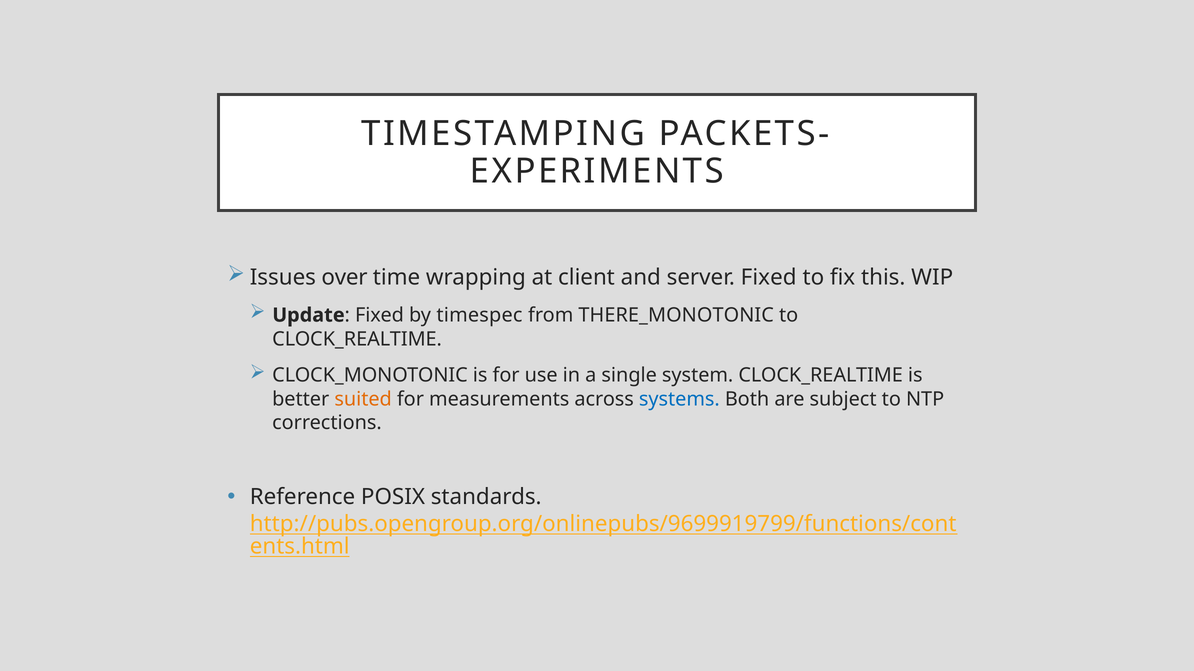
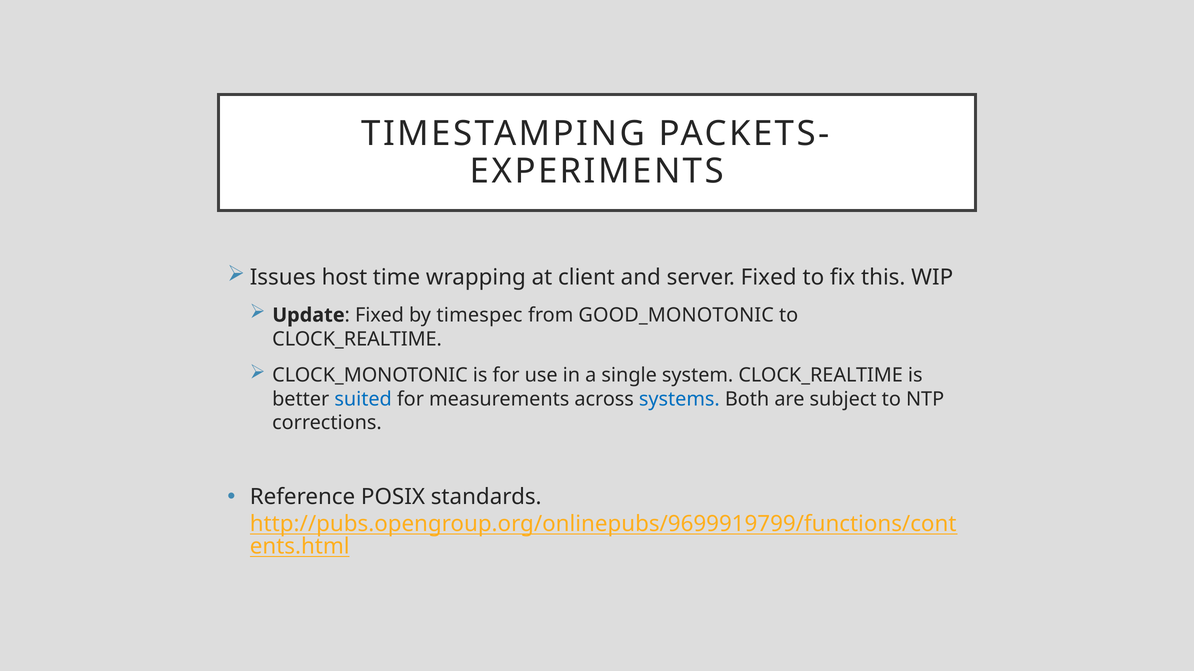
over: over -> host (345, 278)
THERE_MONOTONIC: THERE_MONOTONIC -> GOOD_MONOTONIC (676, 315)
suited colour: orange -> blue (363, 399)
